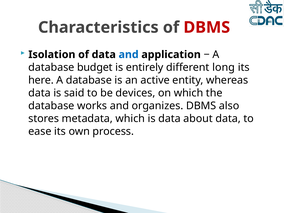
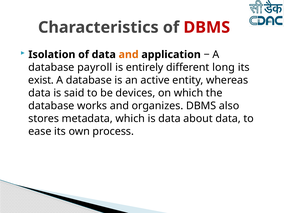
and colour: blue -> orange (129, 55)
budget: budget -> payroll (95, 67)
here: here -> exist (41, 80)
